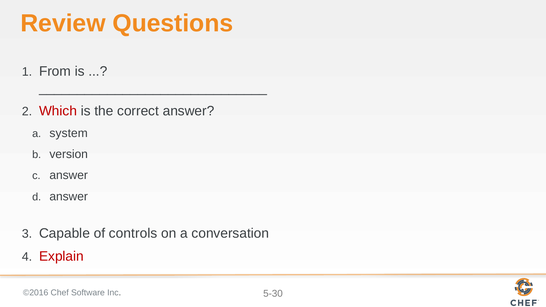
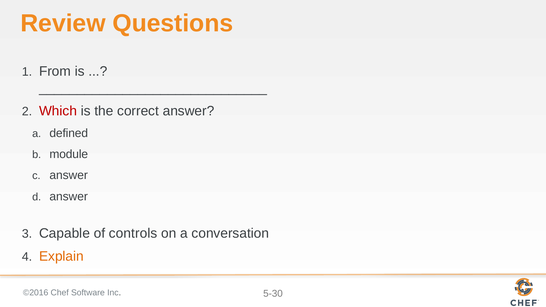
system: system -> defined (69, 133)
version: version -> module (69, 154)
Explain colour: red -> orange (61, 256)
